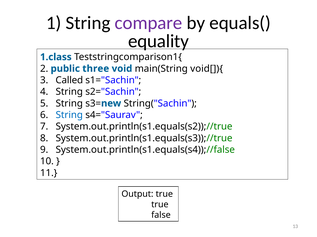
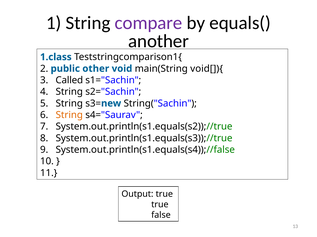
equality: equality -> another (159, 41)
three: three -> other (96, 69)
String colour: blue -> orange (69, 115)
